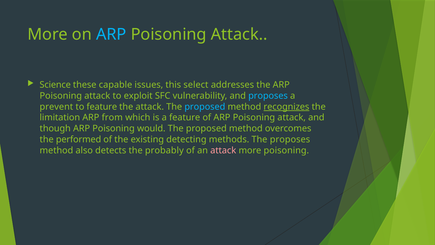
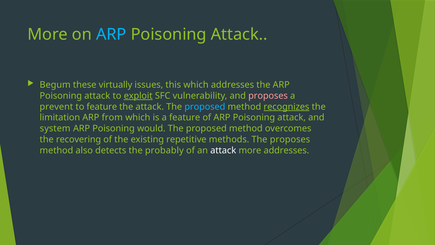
Science: Science -> Begum (55, 85)
capable: capable -> virtually (116, 85)
this select: select -> which (196, 85)
exploit underline: none -> present (138, 96)
proposes colour: light blue -> pink (268, 96)
though: though -> system (55, 128)
performed: performed -> recovering (79, 139)
detecting: detecting -> repetitive (186, 139)
attack colour: pink -> white (223, 150)
more poisoning: poisoning -> addresses (286, 150)
